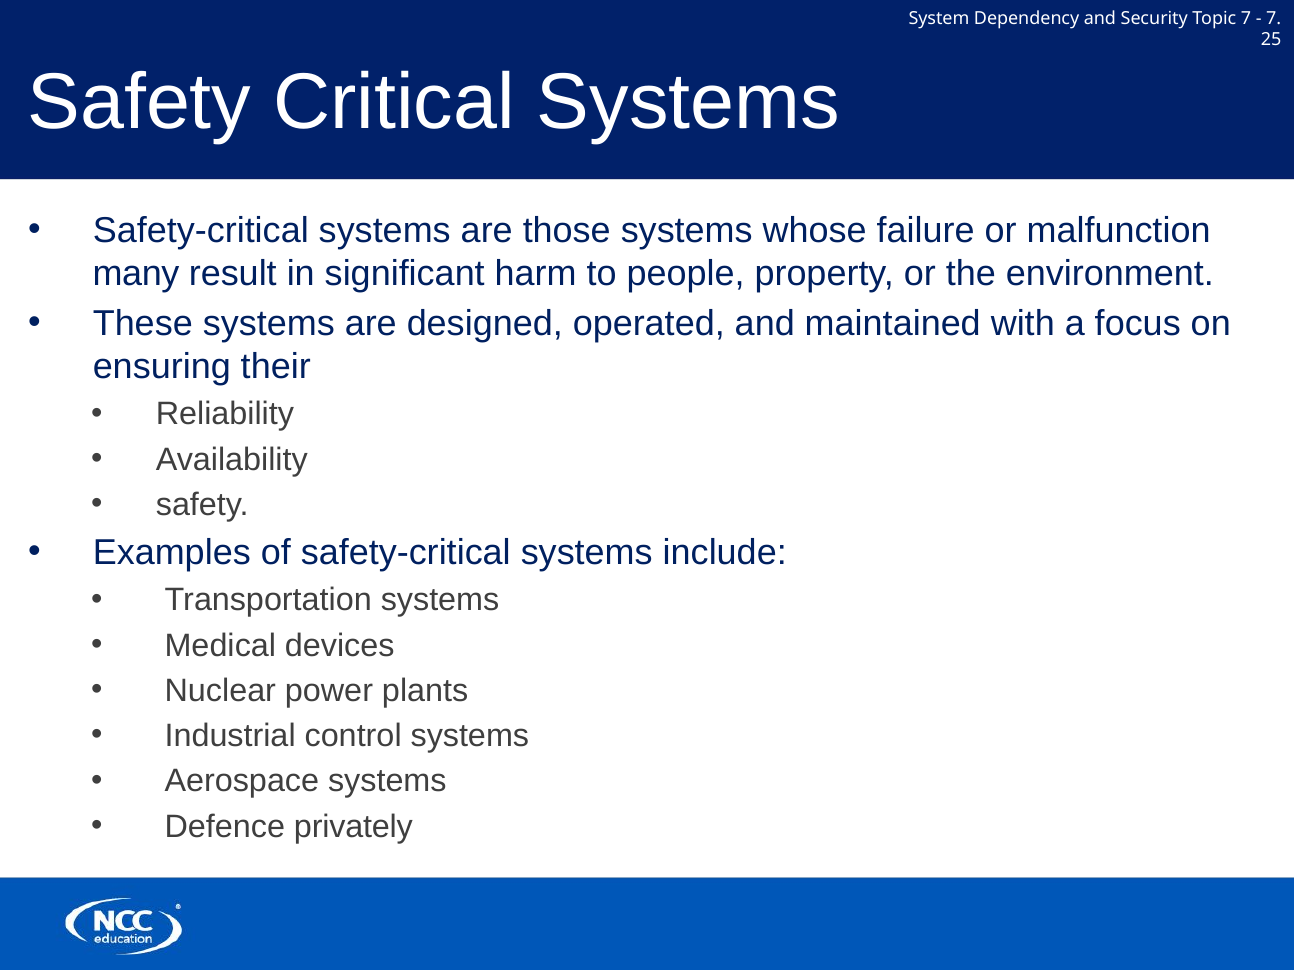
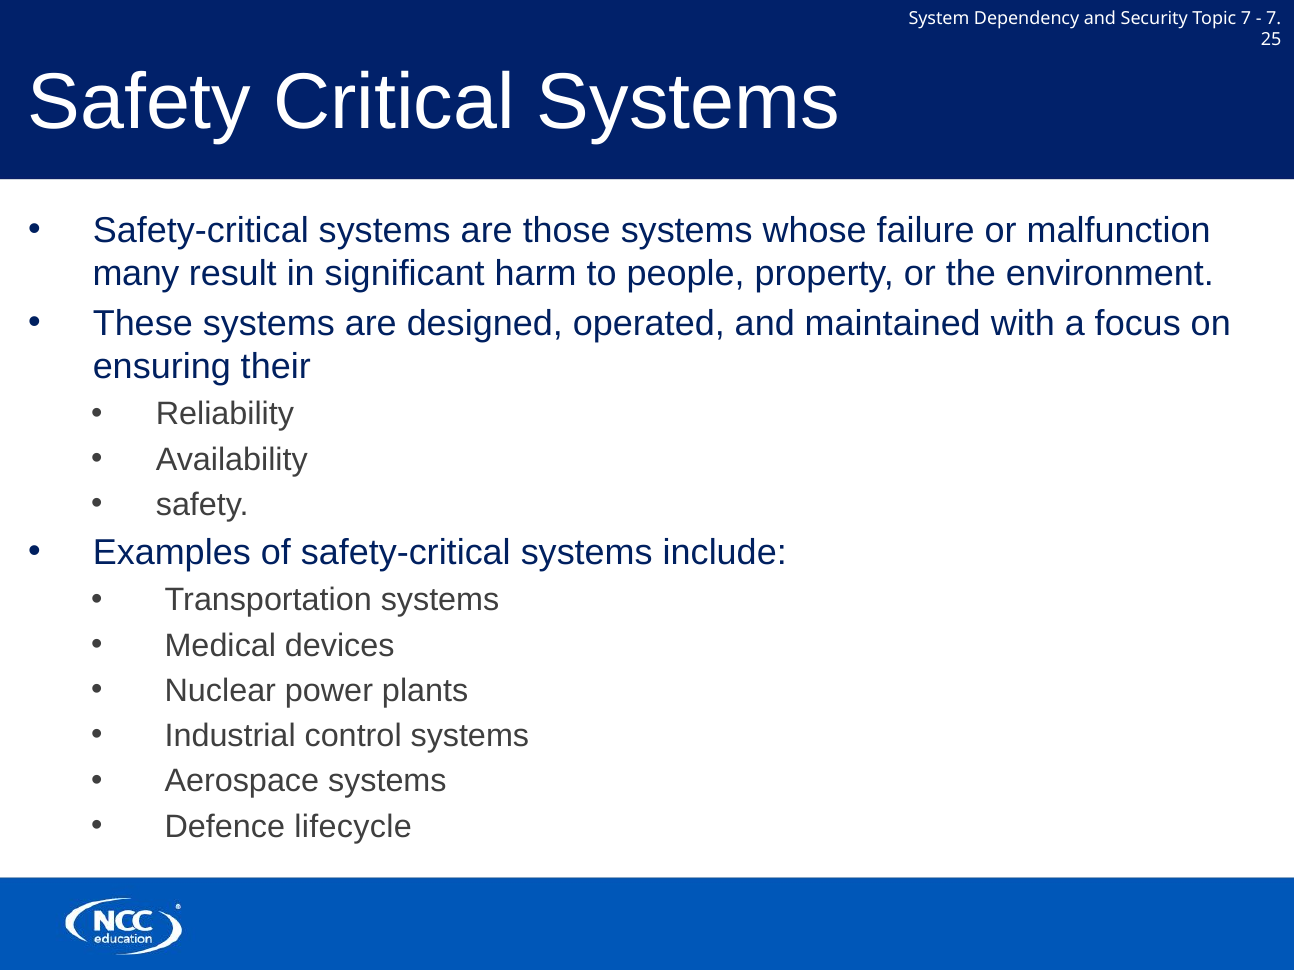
privately: privately -> lifecycle (353, 827)
